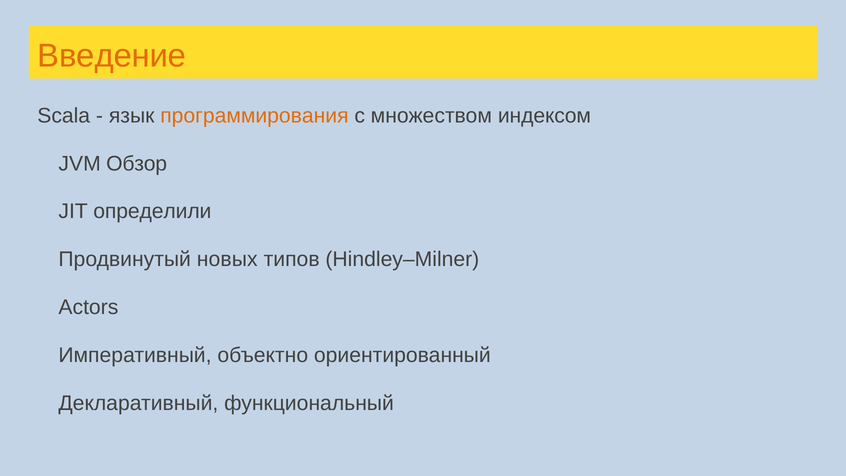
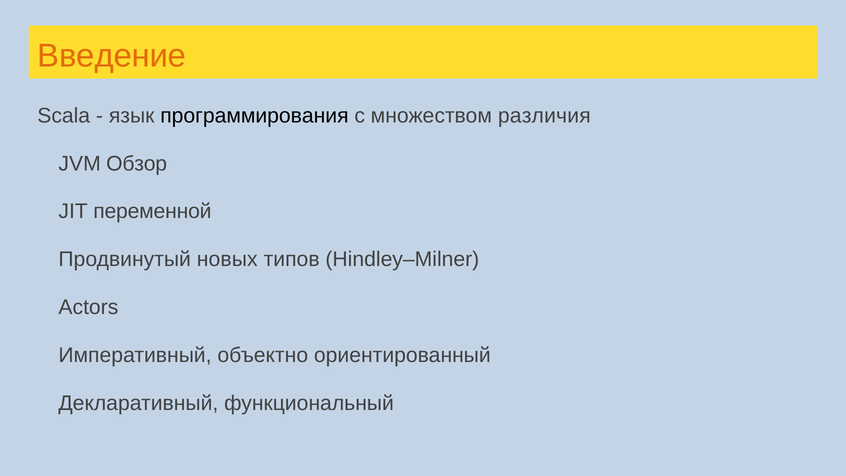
программирования colour: orange -> black (254, 116)
индексом: индексом -> различия (544, 116)
определили: определили -> переменной (152, 211)
